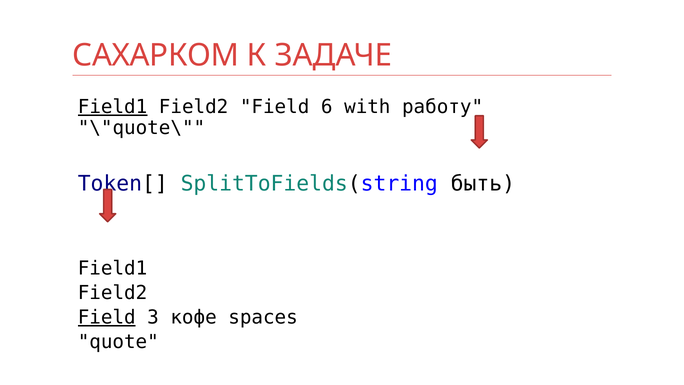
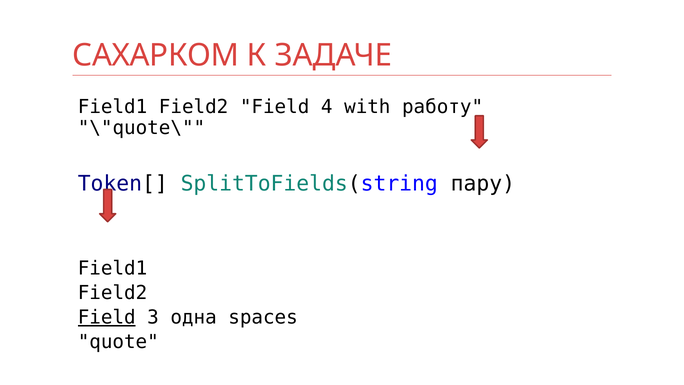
Field1 underline: present -> none (113, 107)
6: 6 -> 4 (327, 107)
быть: быть -> пару (483, 184)
кофе: кофе -> одна (194, 317)
